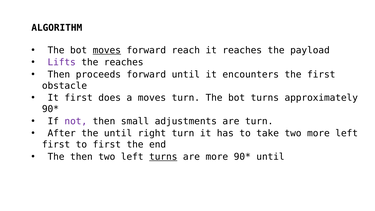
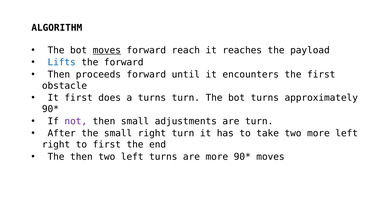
Lifts colour: purple -> blue (62, 62)
the reaches: reaches -> forward (124, 62)
a moves: moves -> turns (152, 98)
the until: until -> small (118, 133)
first: first -> right (56, 145)
turns underline: present -> none (163, 157)
until: until -> moves (270, 157)
